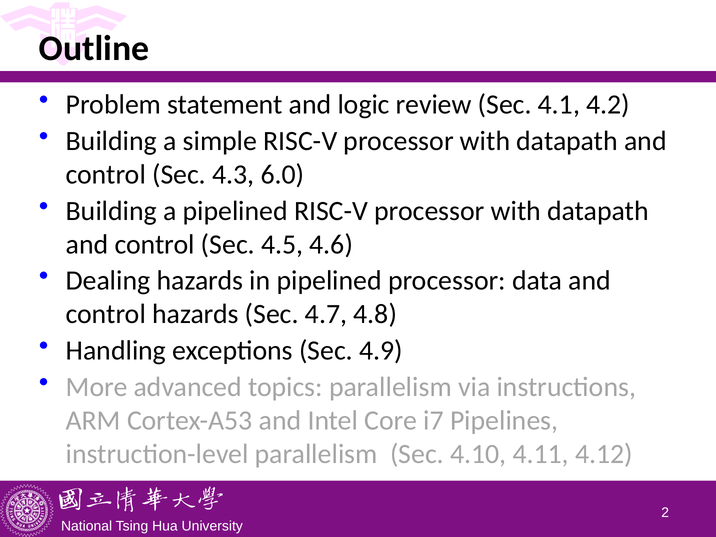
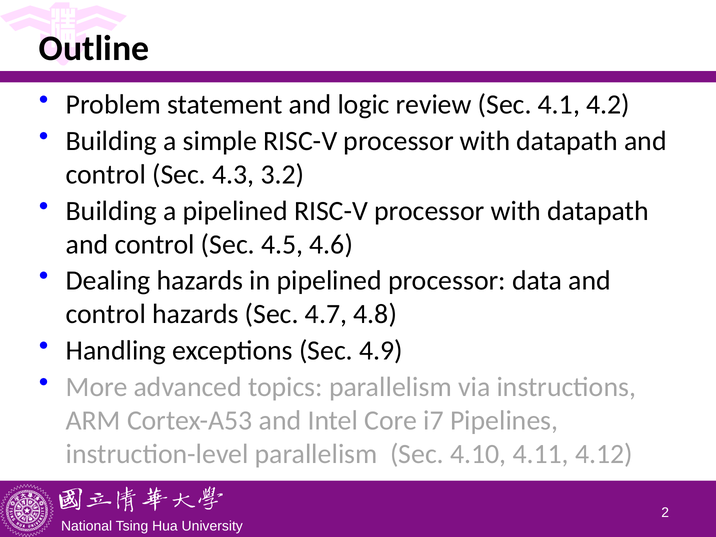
6.0: 6.0 -> 3.2 (282, 175)
